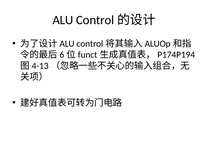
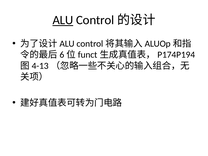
ALU underline: none -> present (63, 20)
